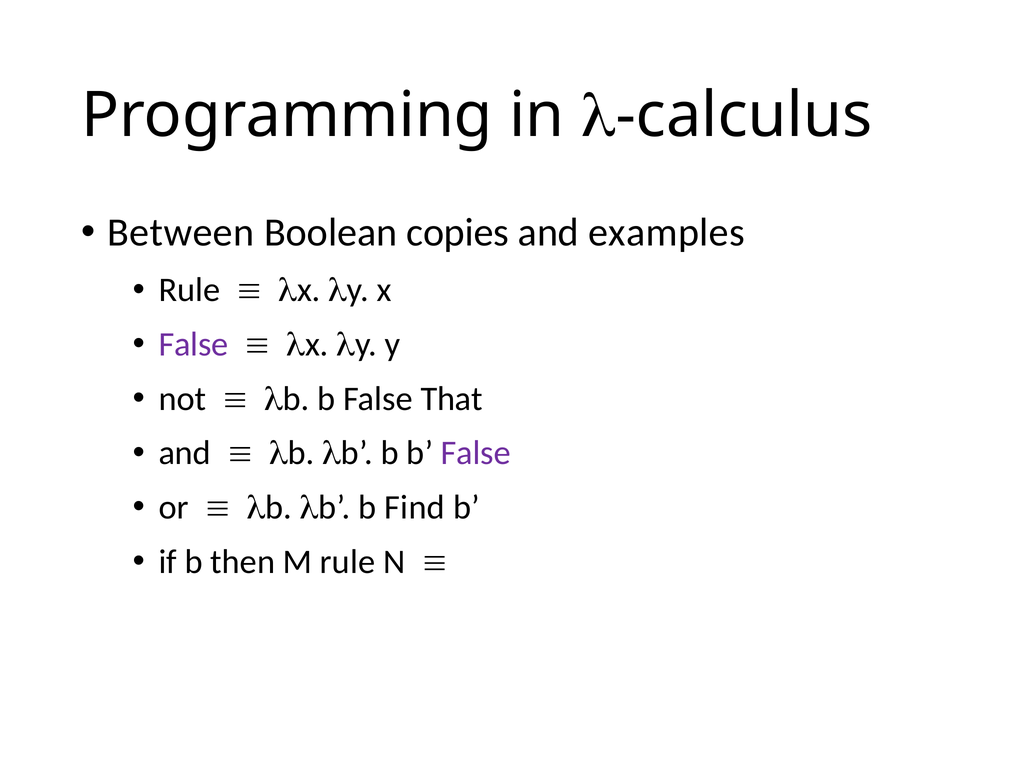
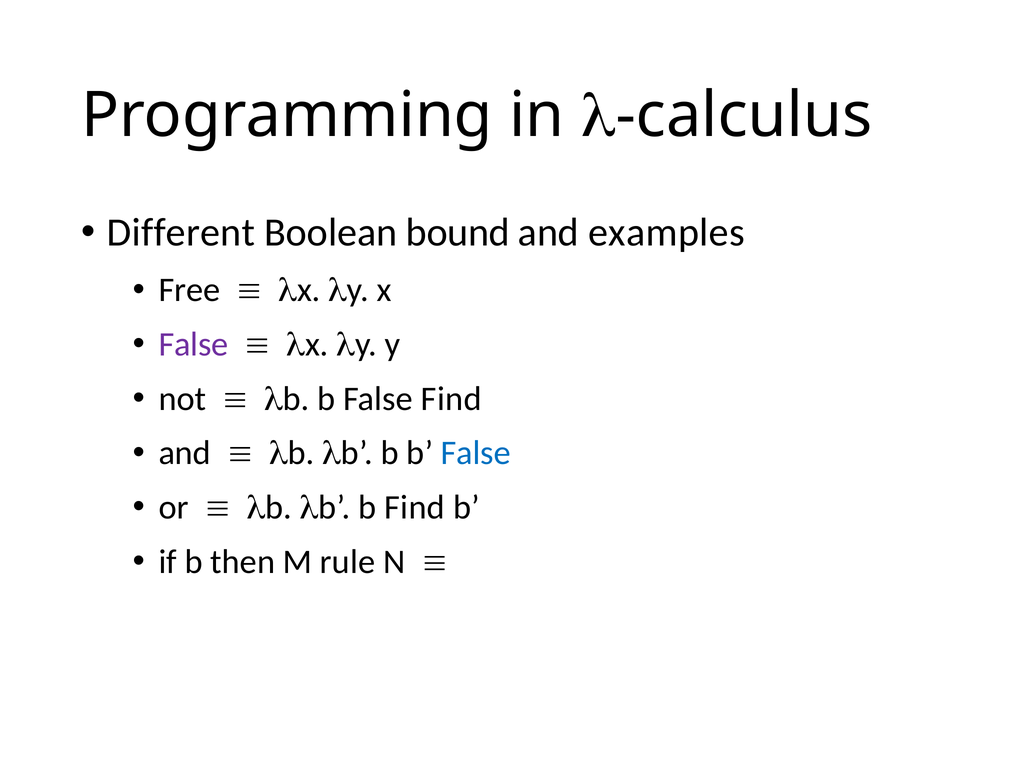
Between: Between -> Different (181, 232)
copies: copies -> bound (458, 232)
Rule: Rule -> Free (189, 290)
False That: That -> Find (451, 398)
False colour: purple -> blue (476, 453)
